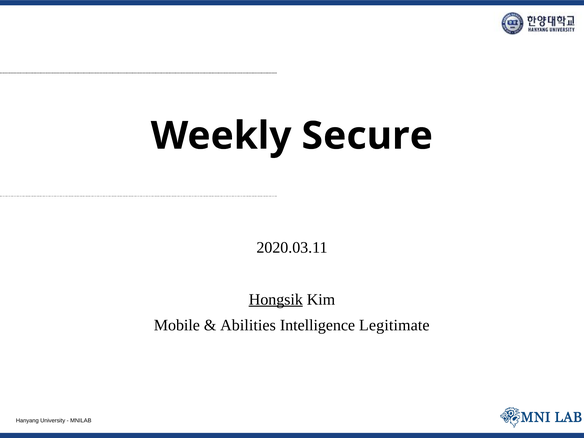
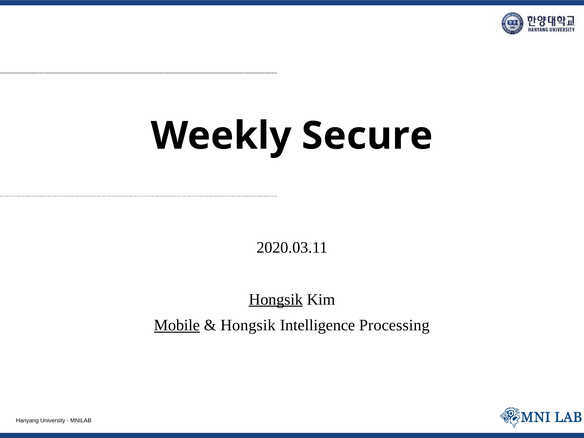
Mobile underline: none -> present (177, 325)
Abilities: Abilities -> Hongsik (248, 325)
Legitimate: Legitimate -> Processing (394, 325)
